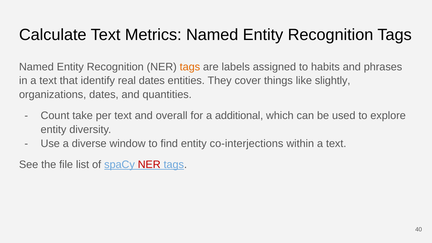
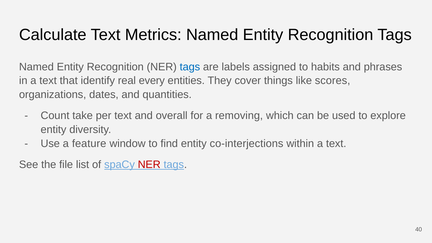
tags colour: orange -> blue (190, 67)
real dates: dates -> every (152, 81)
slightly: slightly -> scores (333, 81)
additional: additional -> removing (239, 116)
diverse: diverse -> feature (89, 143)
